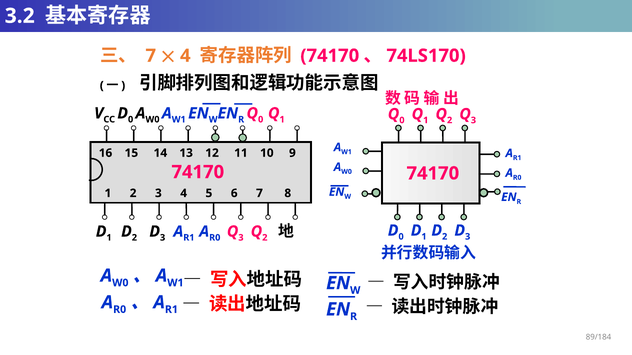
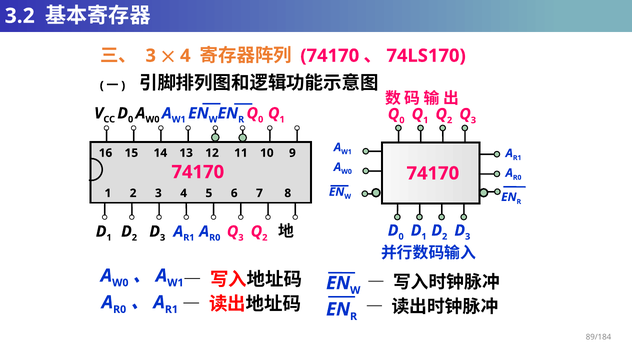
7: 7 -> 3 (151, 56)
